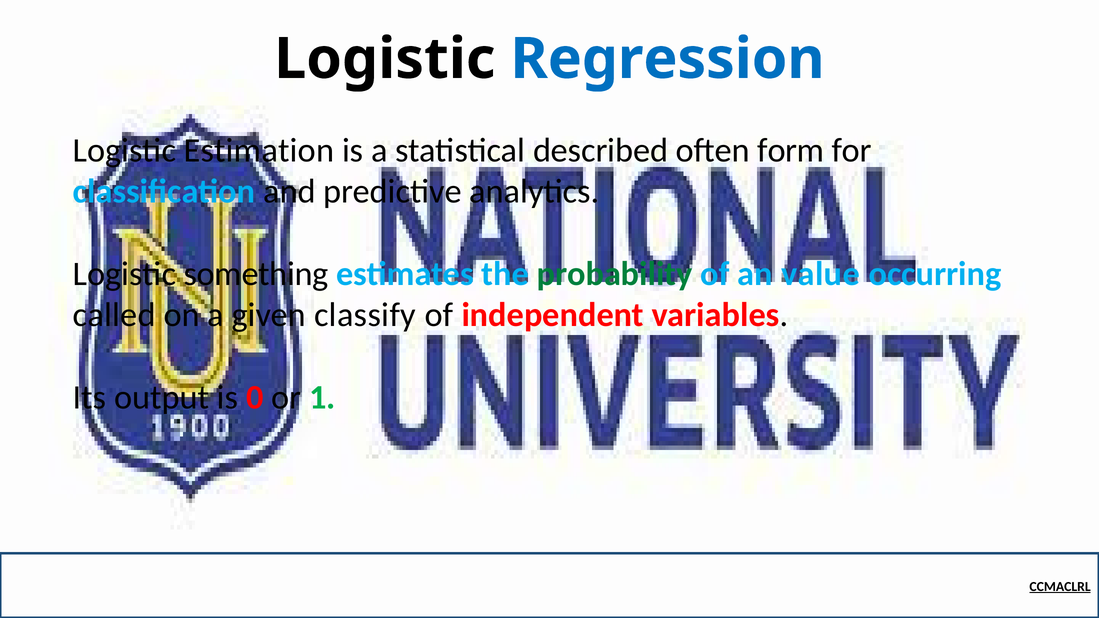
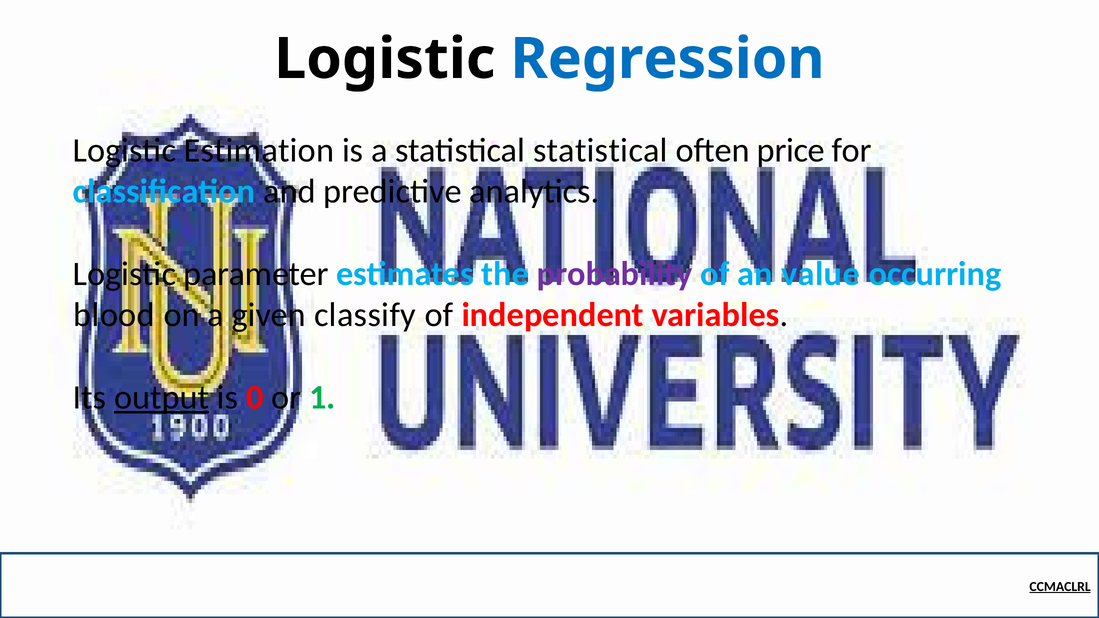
statistical described: described -> statistical (600, 150)
form: form -> price (791, 150)
something: something -> parameter (256, 274)
probability colour: green -> purple (615, 274)
called: called -> blood (114, 315)
output underline: none -> present (162, 398)
